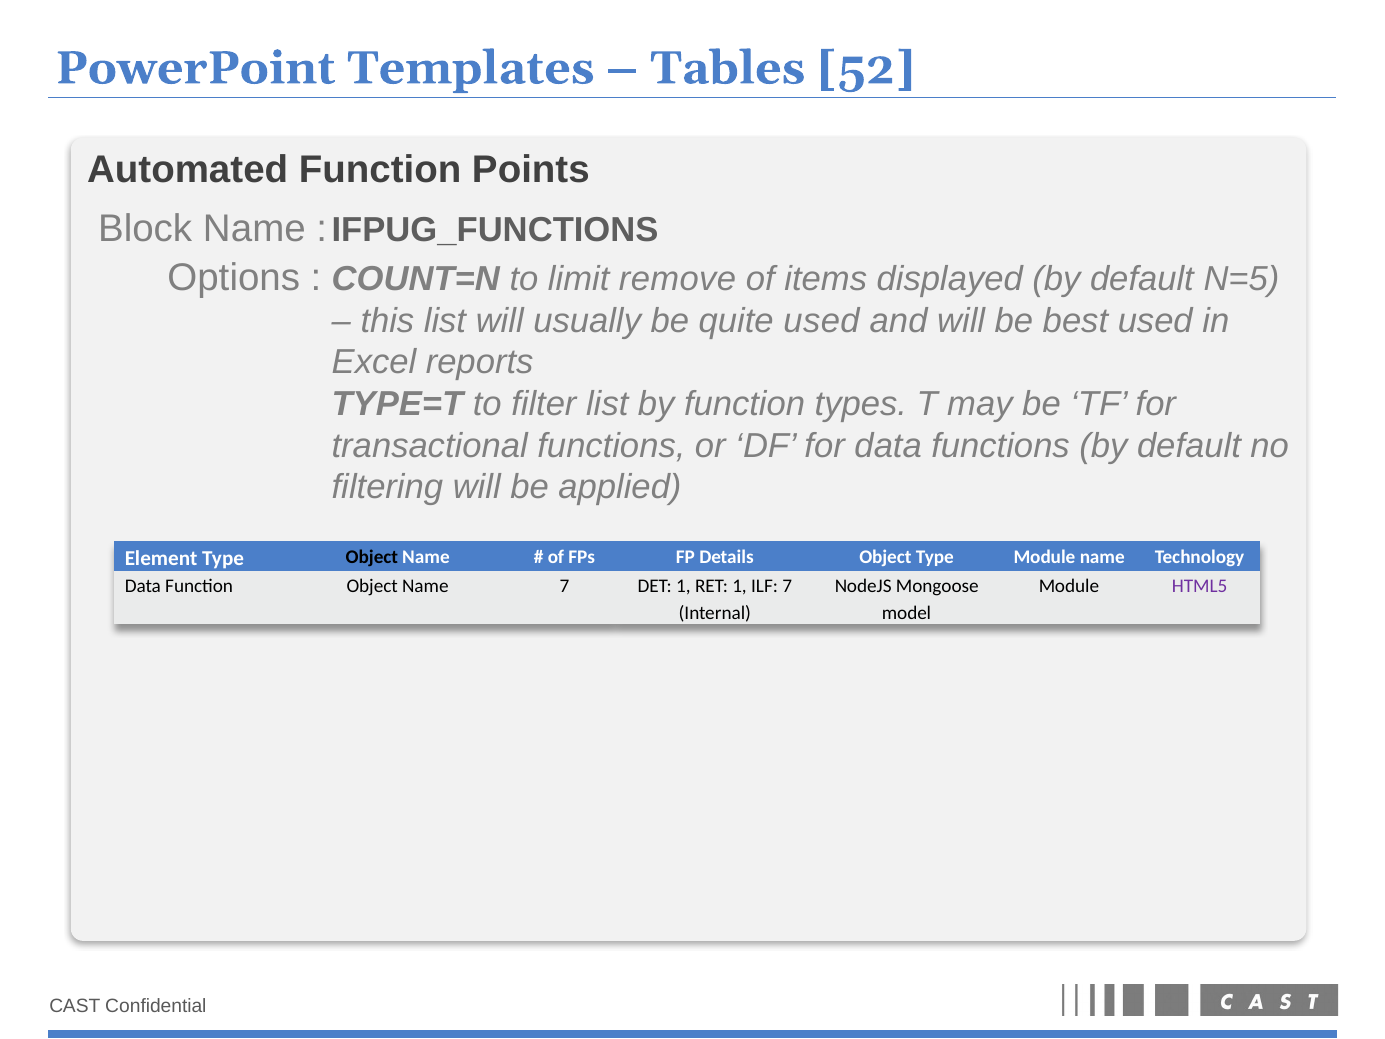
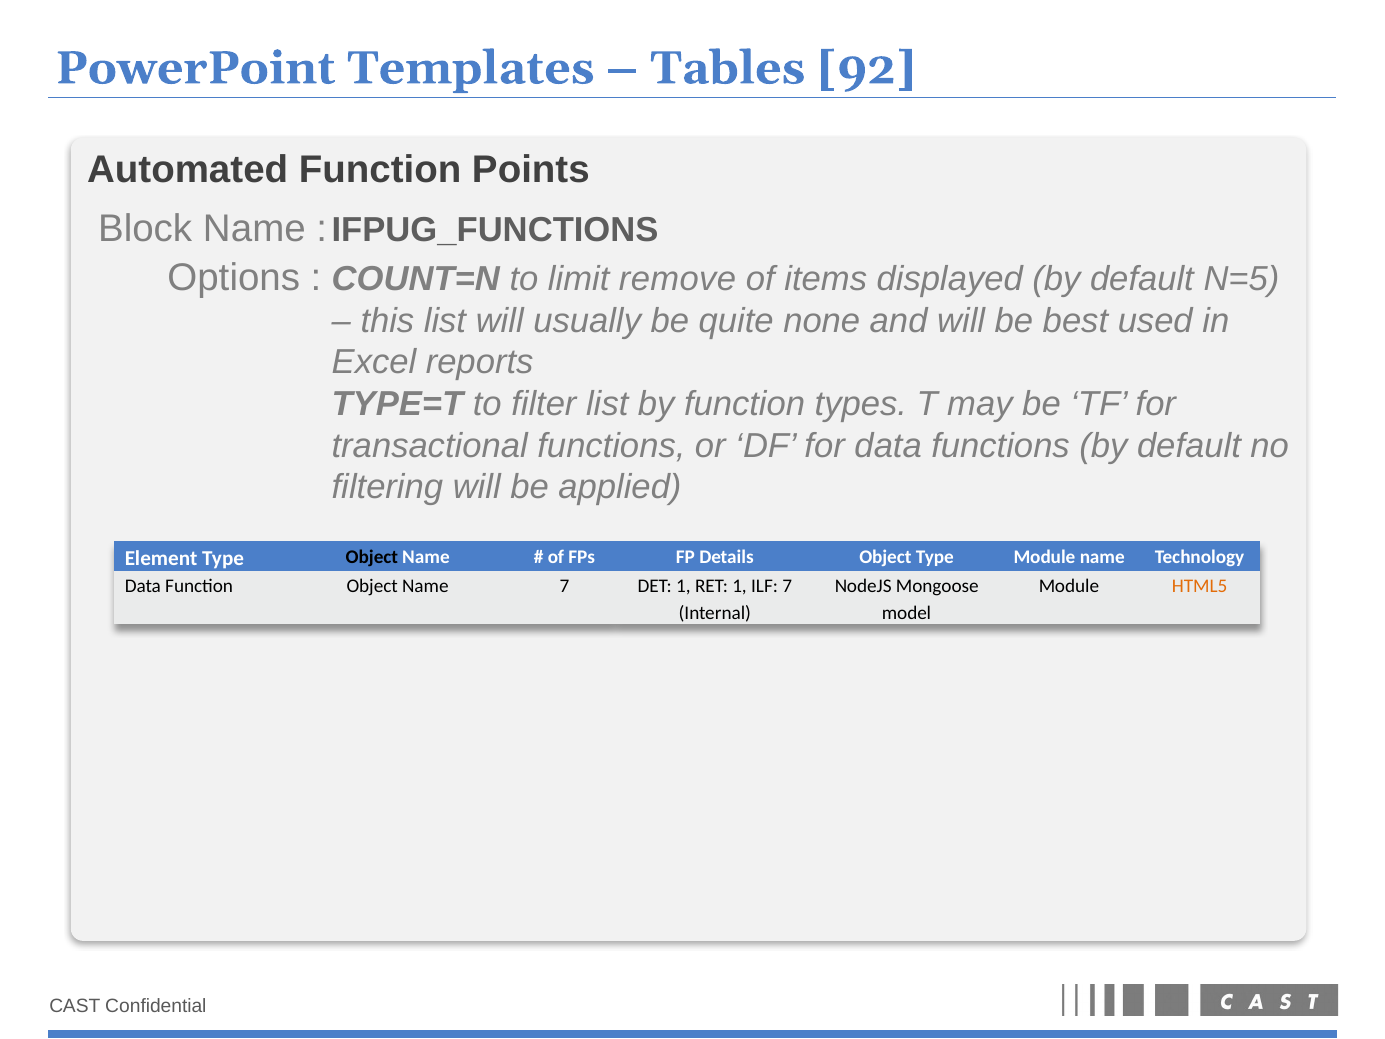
52: 52 -> 92 (866, 68)
quite used: used -> none (822, 321)
HTML5 colour: purple -> orange (1200, 586)
